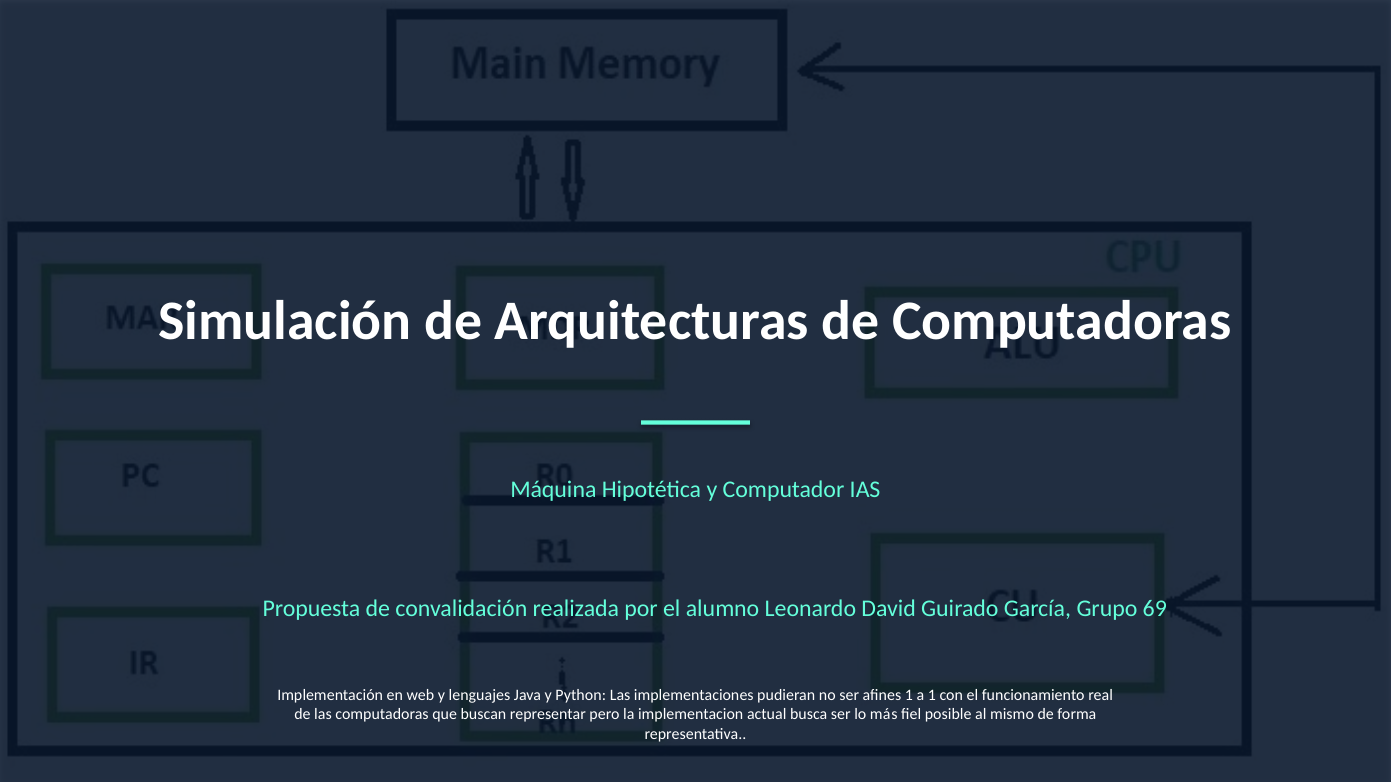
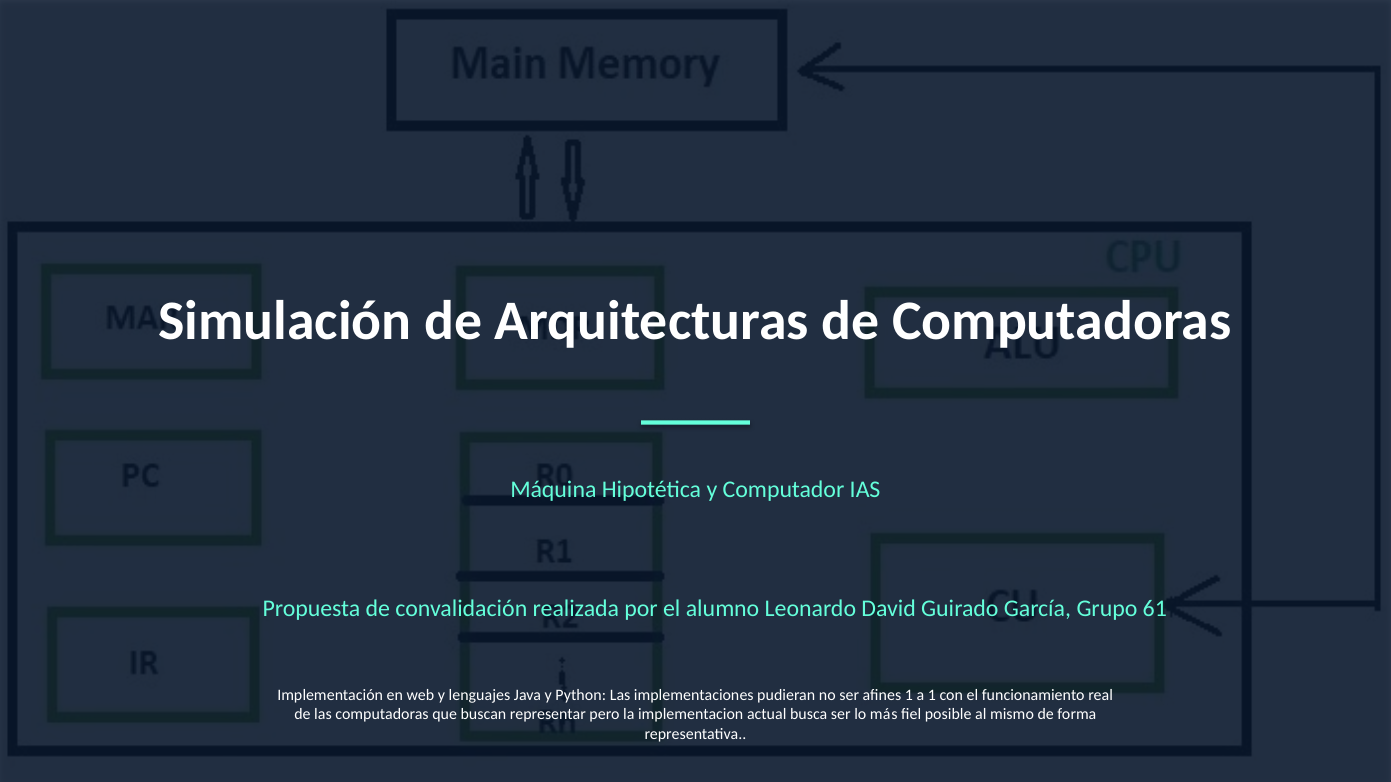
69: 69 -> 61 (1155, 609)
